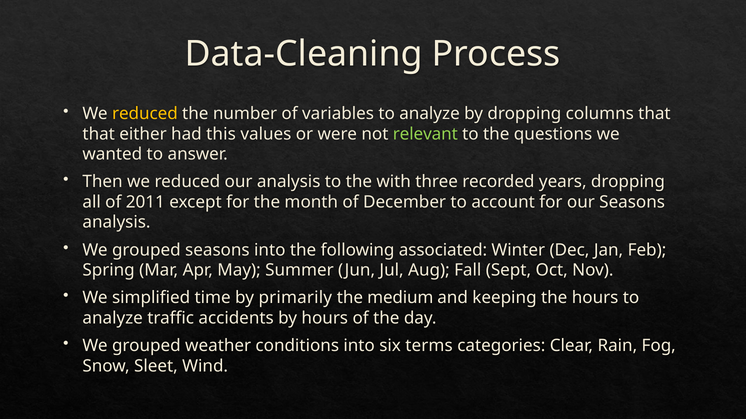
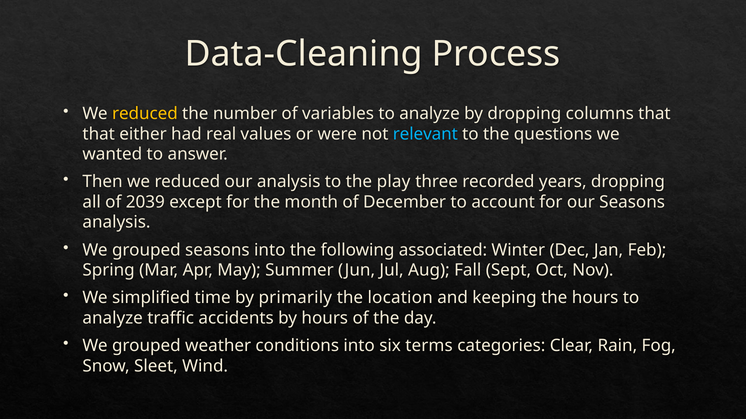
this: this -> real (221, 134)
relevant colour: light green -> light blue (425, 134)
with: with -> play (394, 182)
2011: 2011 -> 2039 (145, 202)
medium: medium -> location (400, 298)
